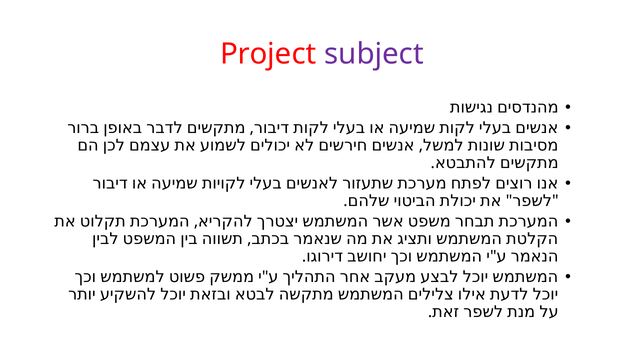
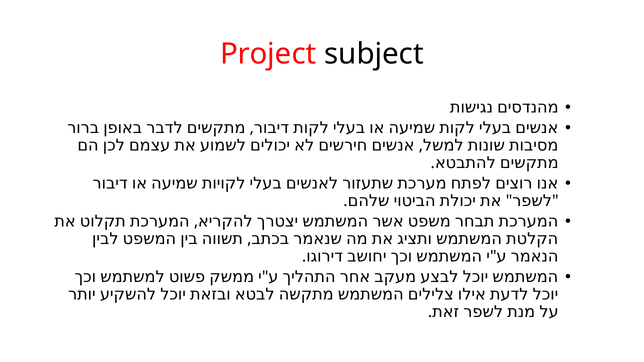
subject colour: purple -> black (374, 54)
